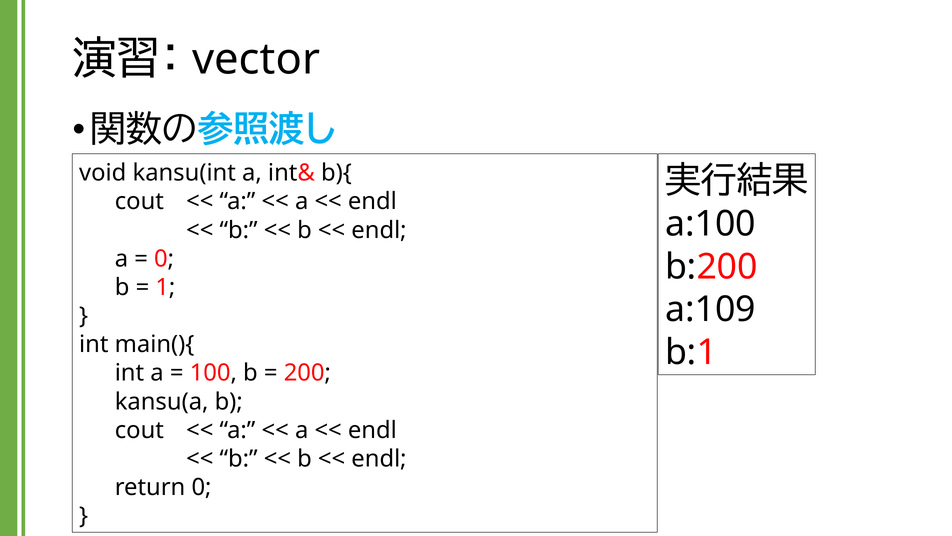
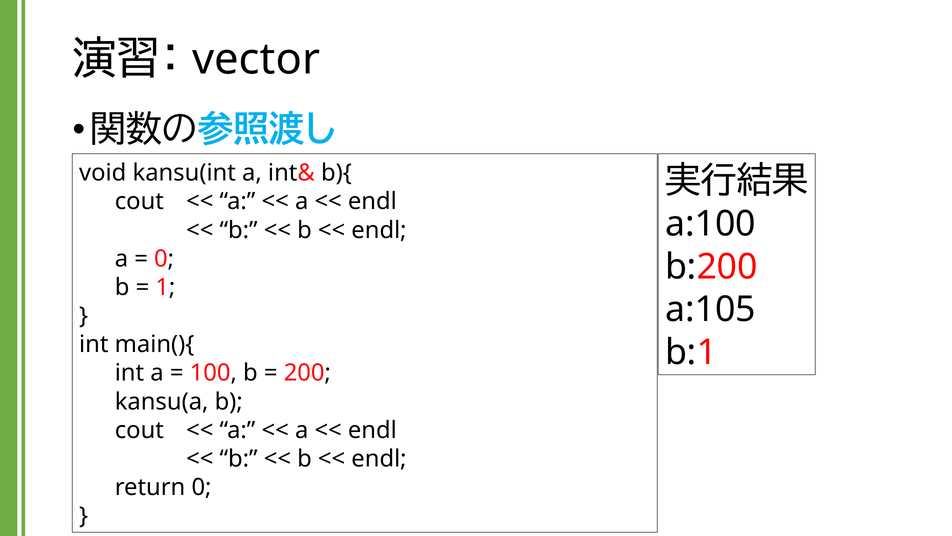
a:109: a:109 -> a:105 (710, 309)
